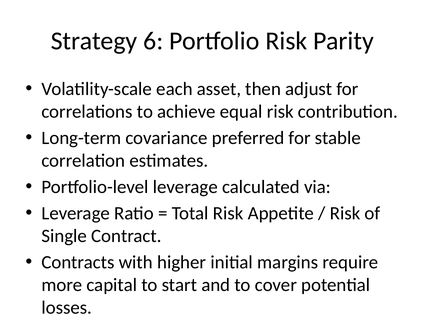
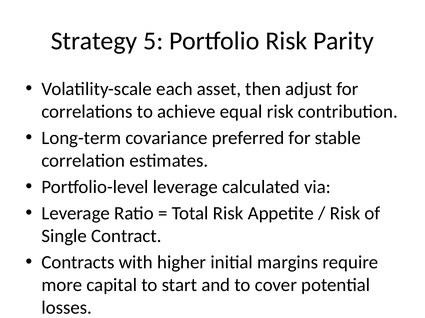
6: 6 -> 5 (153, 41)
